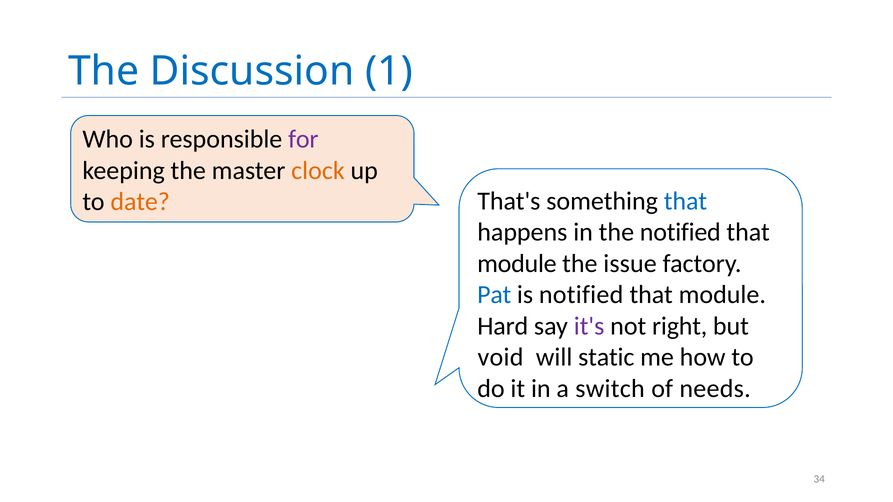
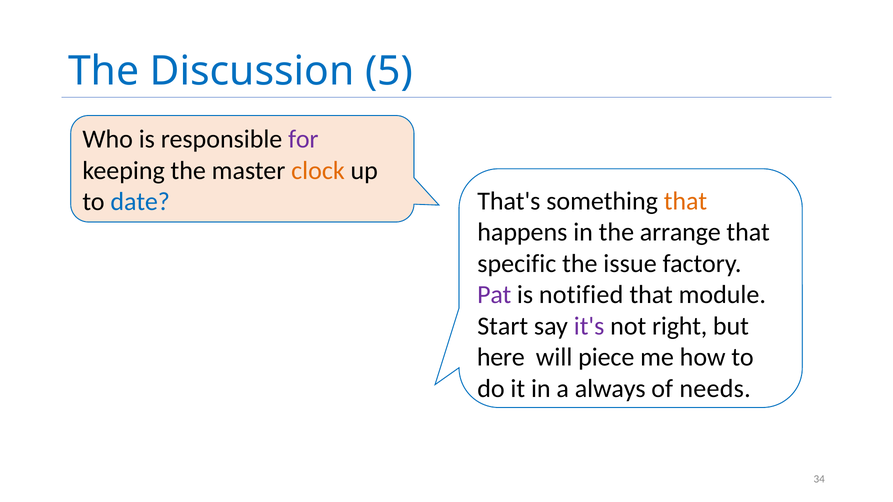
1: 1 -> 5 (389, 71)
that colour: blue -> orange (686, 201)
date colour: orange -> blue (140, 202)
the notified: notified -> arrange (680, 233)
module: module -> specific (517, 264)
Pat colour: blue -> purple (494, 295)
Hard: Hard -> Start (503, 326)
void: void -> here (501, 358)
static: static -> piece (606, 358)
switch: switch -> always (610, 389)
